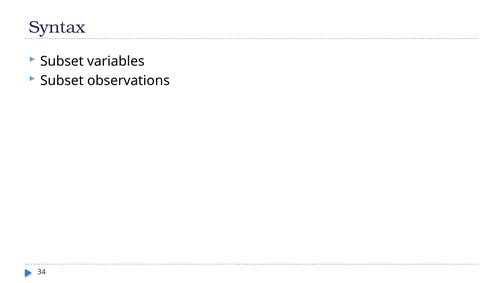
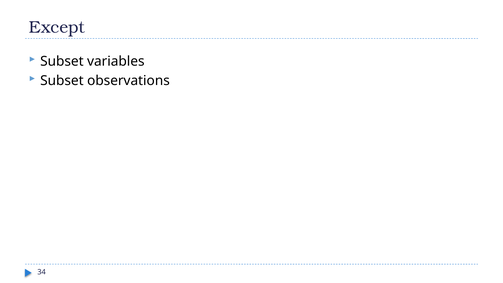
Syntax: Syntax -> Except (57, 27)
